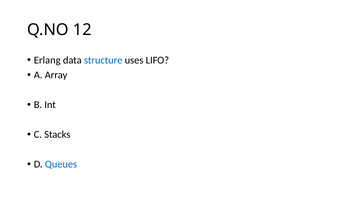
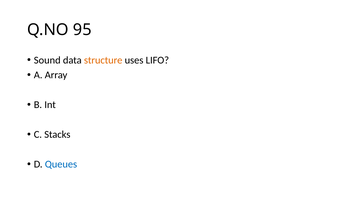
12: 12 -> 95 (82, 30)
Erlang: Erlang -> Sound (47, 60)
structure colour: blue -> orange (103, 60)
